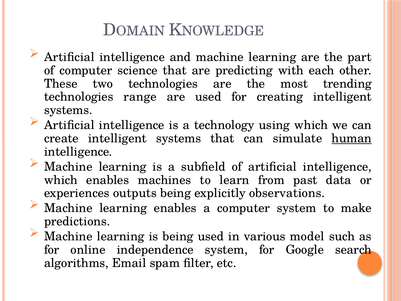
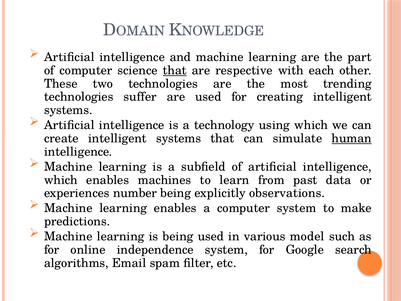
that underline: none -> present (175, 70)
predicting: predicting -> respective (244, 70)
range: range -> suffer (140, 97)
outputs: outputs -> number (135, 193)
